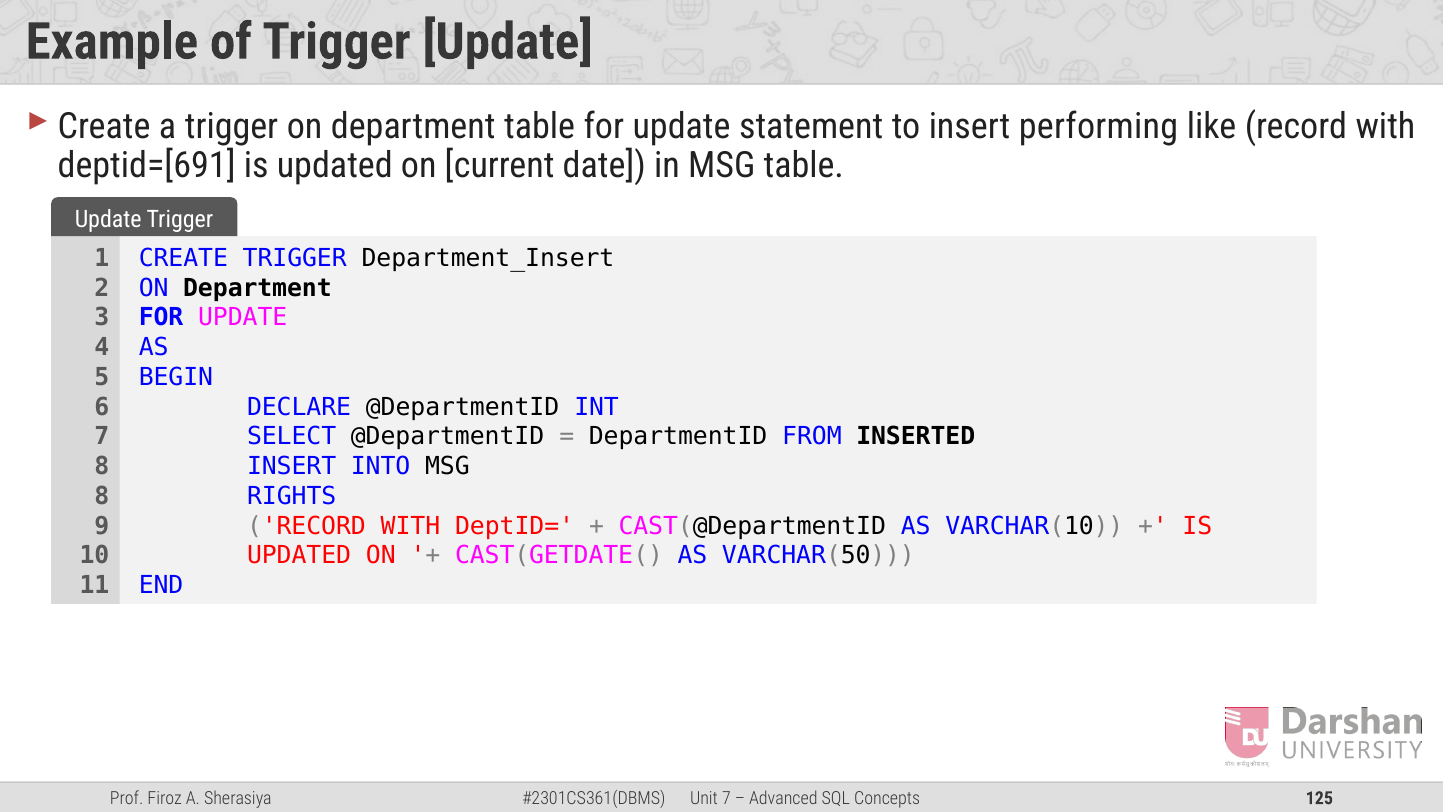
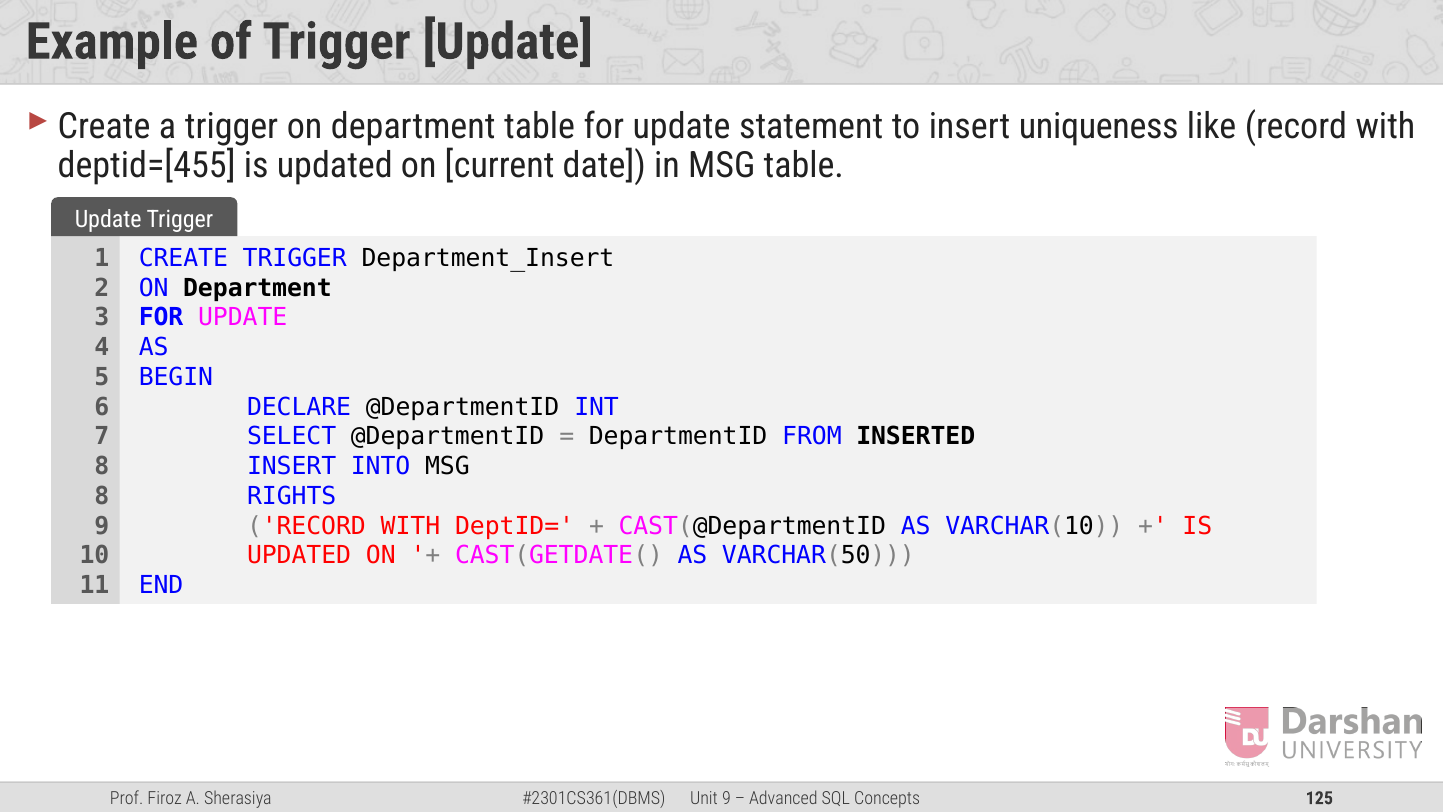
performing: performing -> uniqueness (1099, 127)
deptid=[691: deptid=[691 -> deptid=[455 (147, 166)
7: 7 -> 9 (726, 798)
